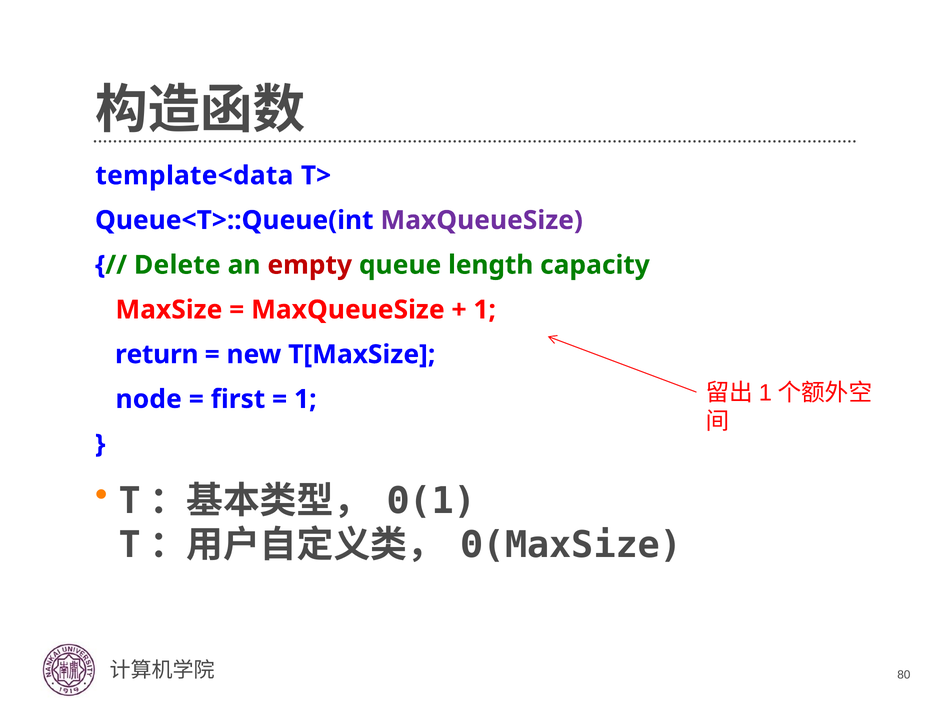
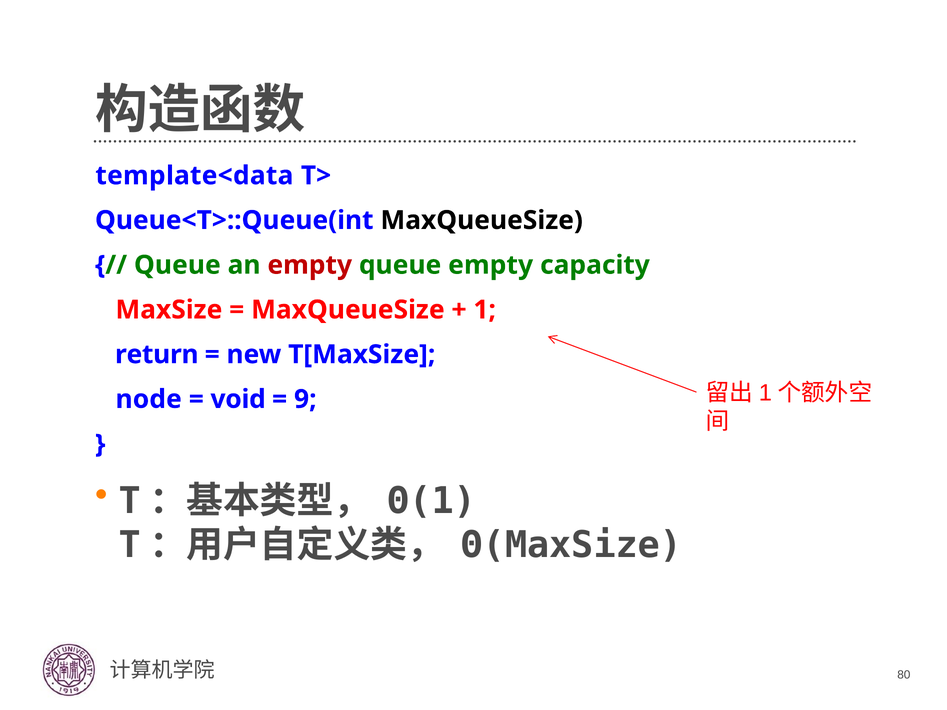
MaxQueueSize colour: purple -> black (482, 220)
Delete: Delete -> Queue (177, 265)
queue length: length -> empty (491, 265)
first: first -> void (238, 399)
1: 1 -> 9 (305, 399)
